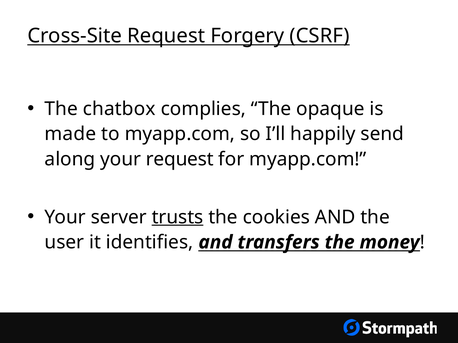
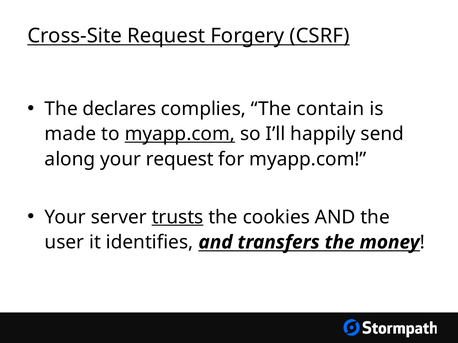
chatbox: chatbox -> declares (119, 109)
opaque: opaque -> contain (330, 109)
myapp.com underline: none -> present (180, 134)
